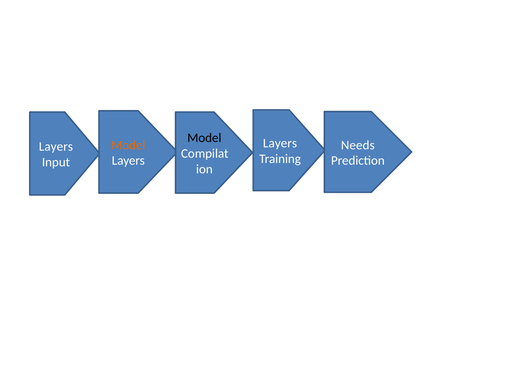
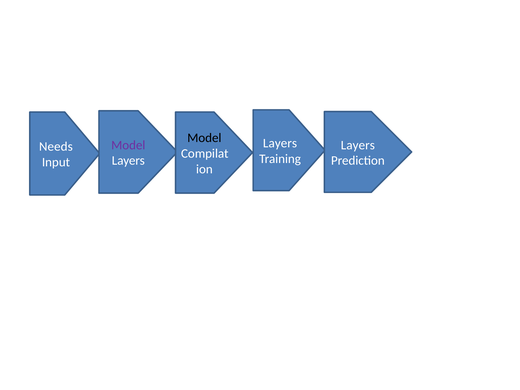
Model colour: orange -> purple (128, 145)
Needs: Needs -> Layers (358, 145)
Layers: Layers -> Needs (56, 147)
